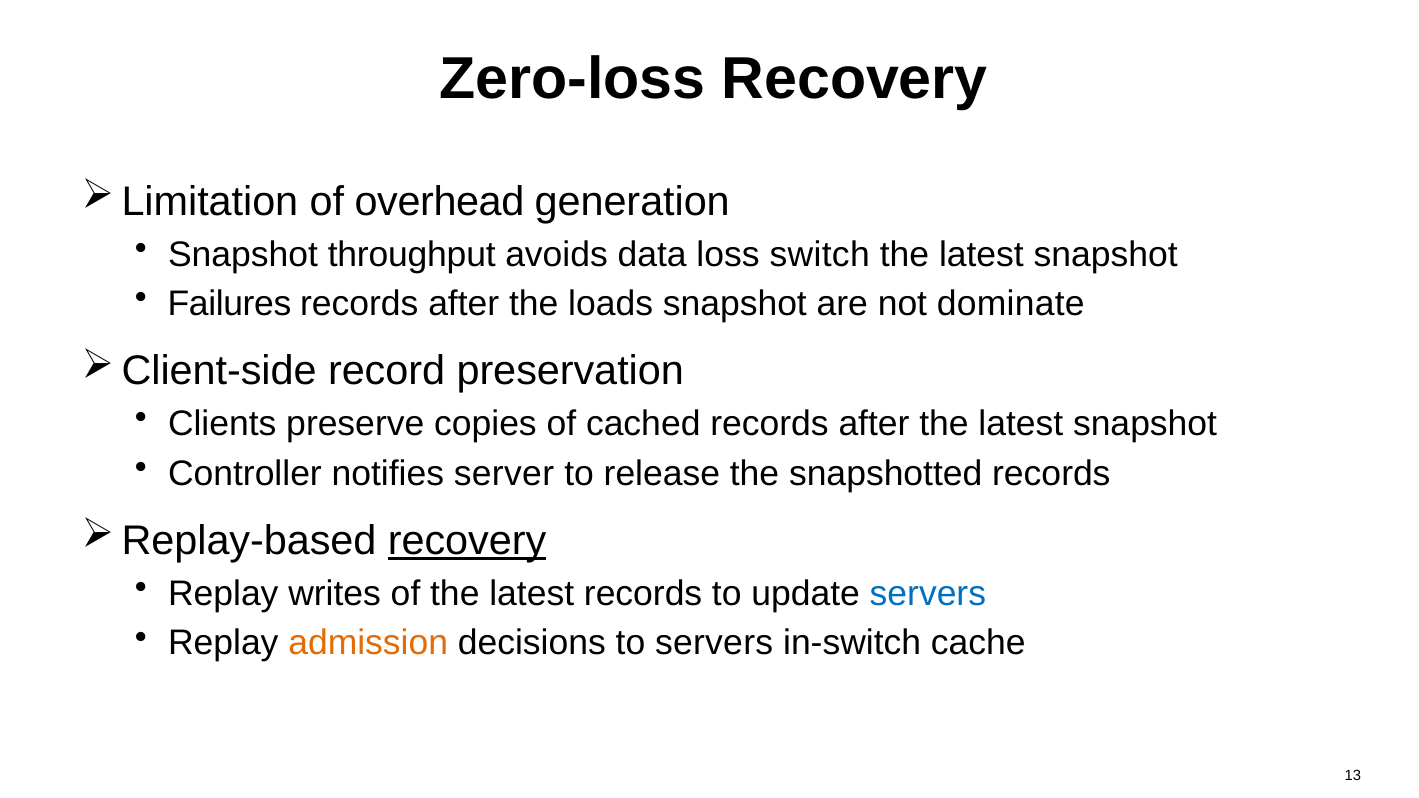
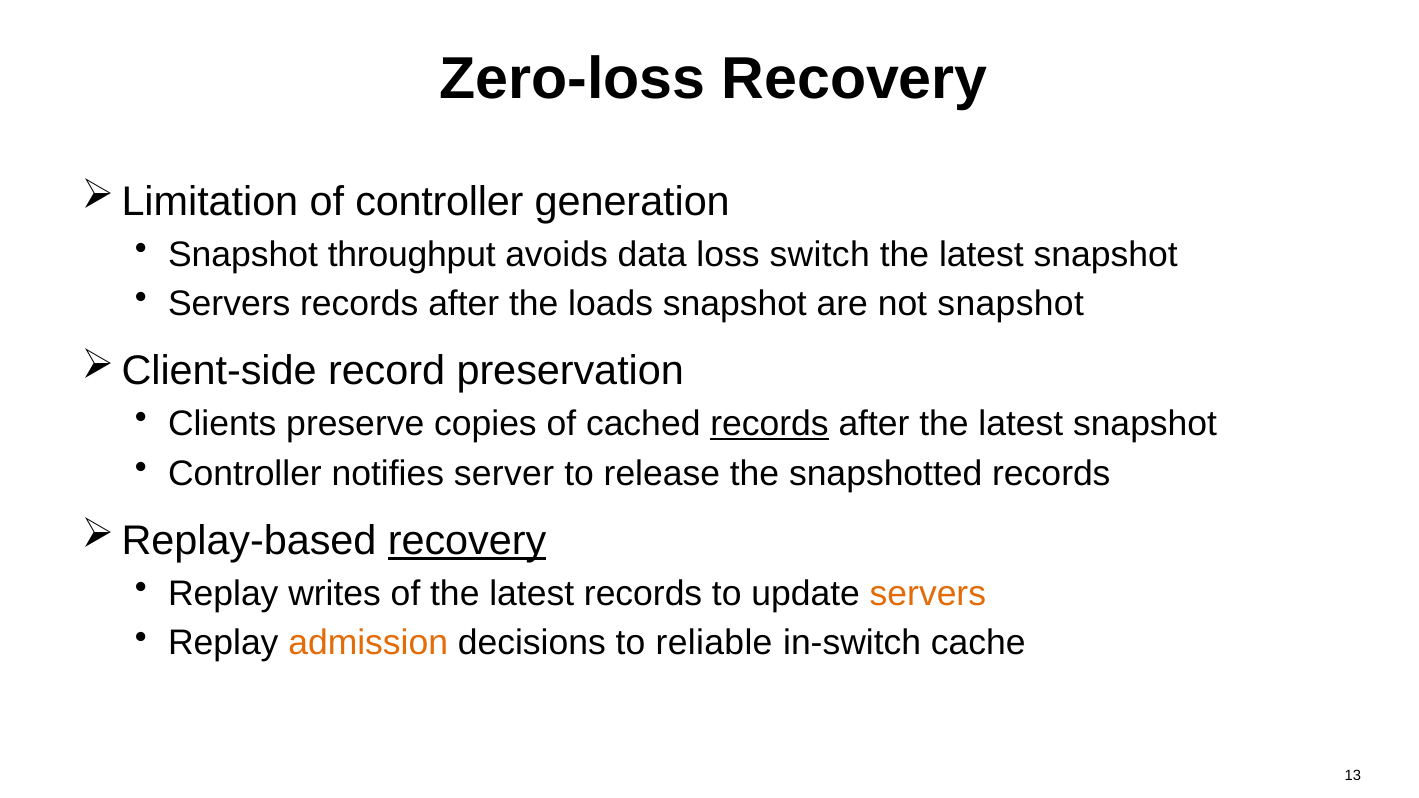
of overhead: overhead -> controller (439, 202)
Failures: Failures -> Servers (229, 304)
not dominate: dominate -> snapshot (1011, 304)
records underline: none -> present (770, 424)
servers colour: blue -> orange (928, 594)
to servers: servers -> reliable (714, 644)
